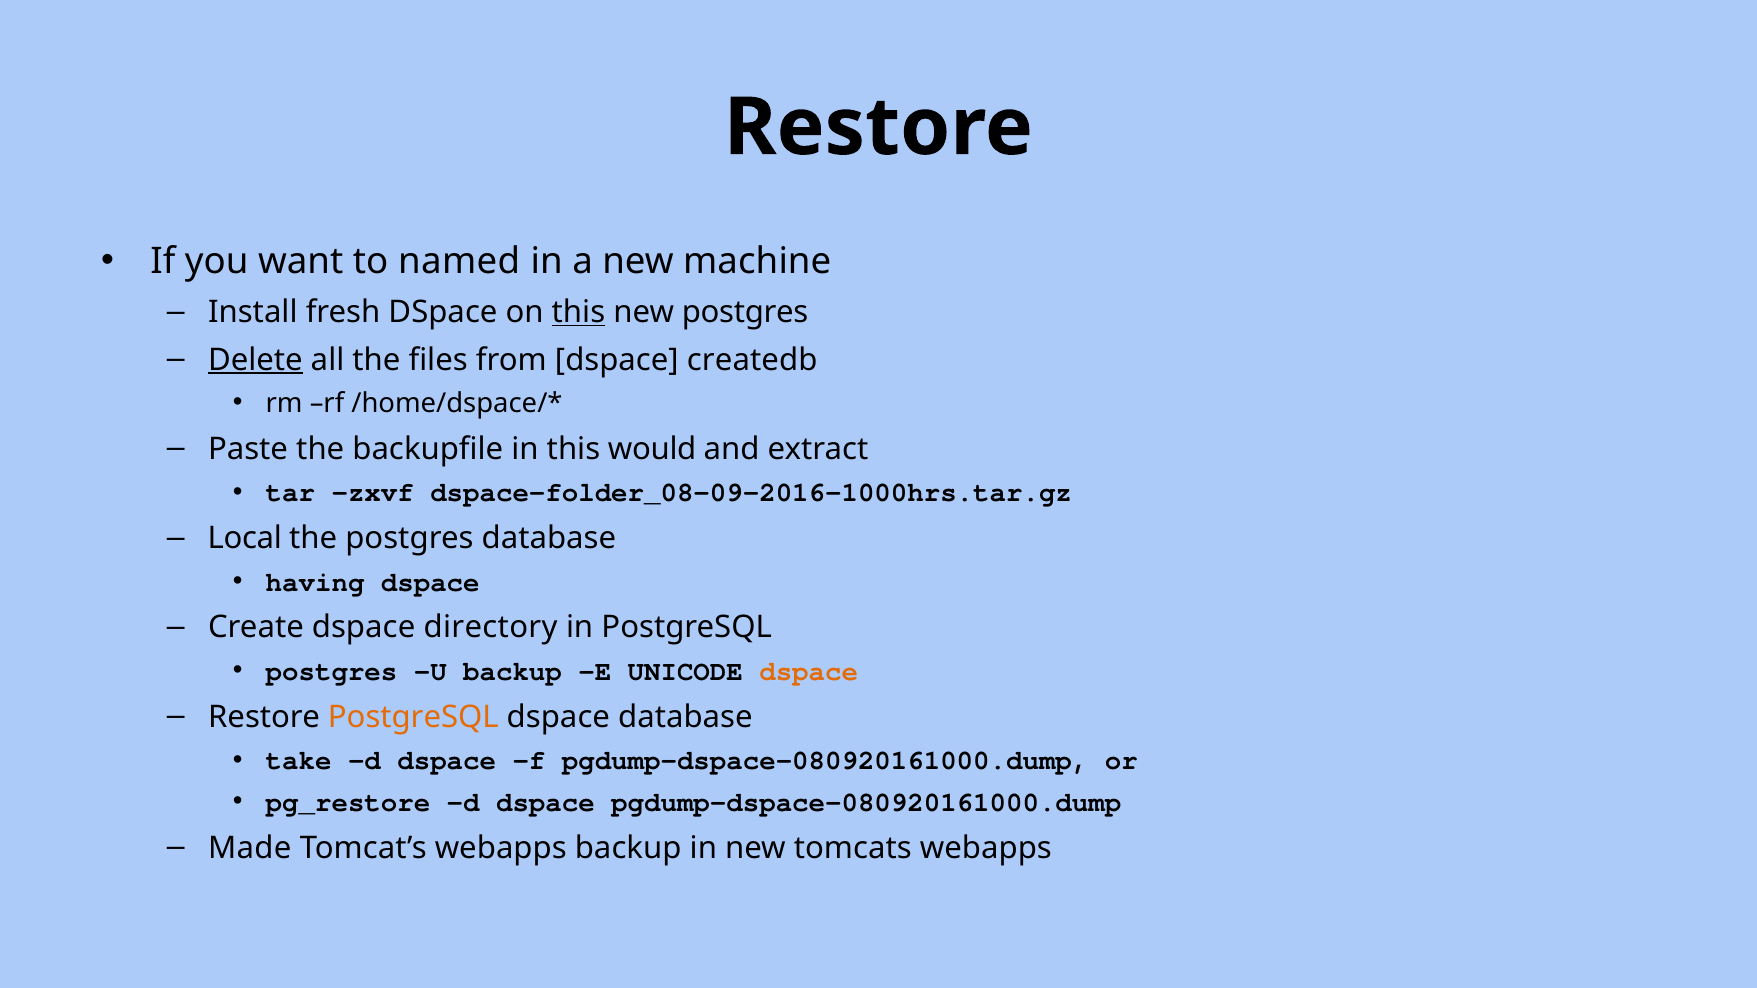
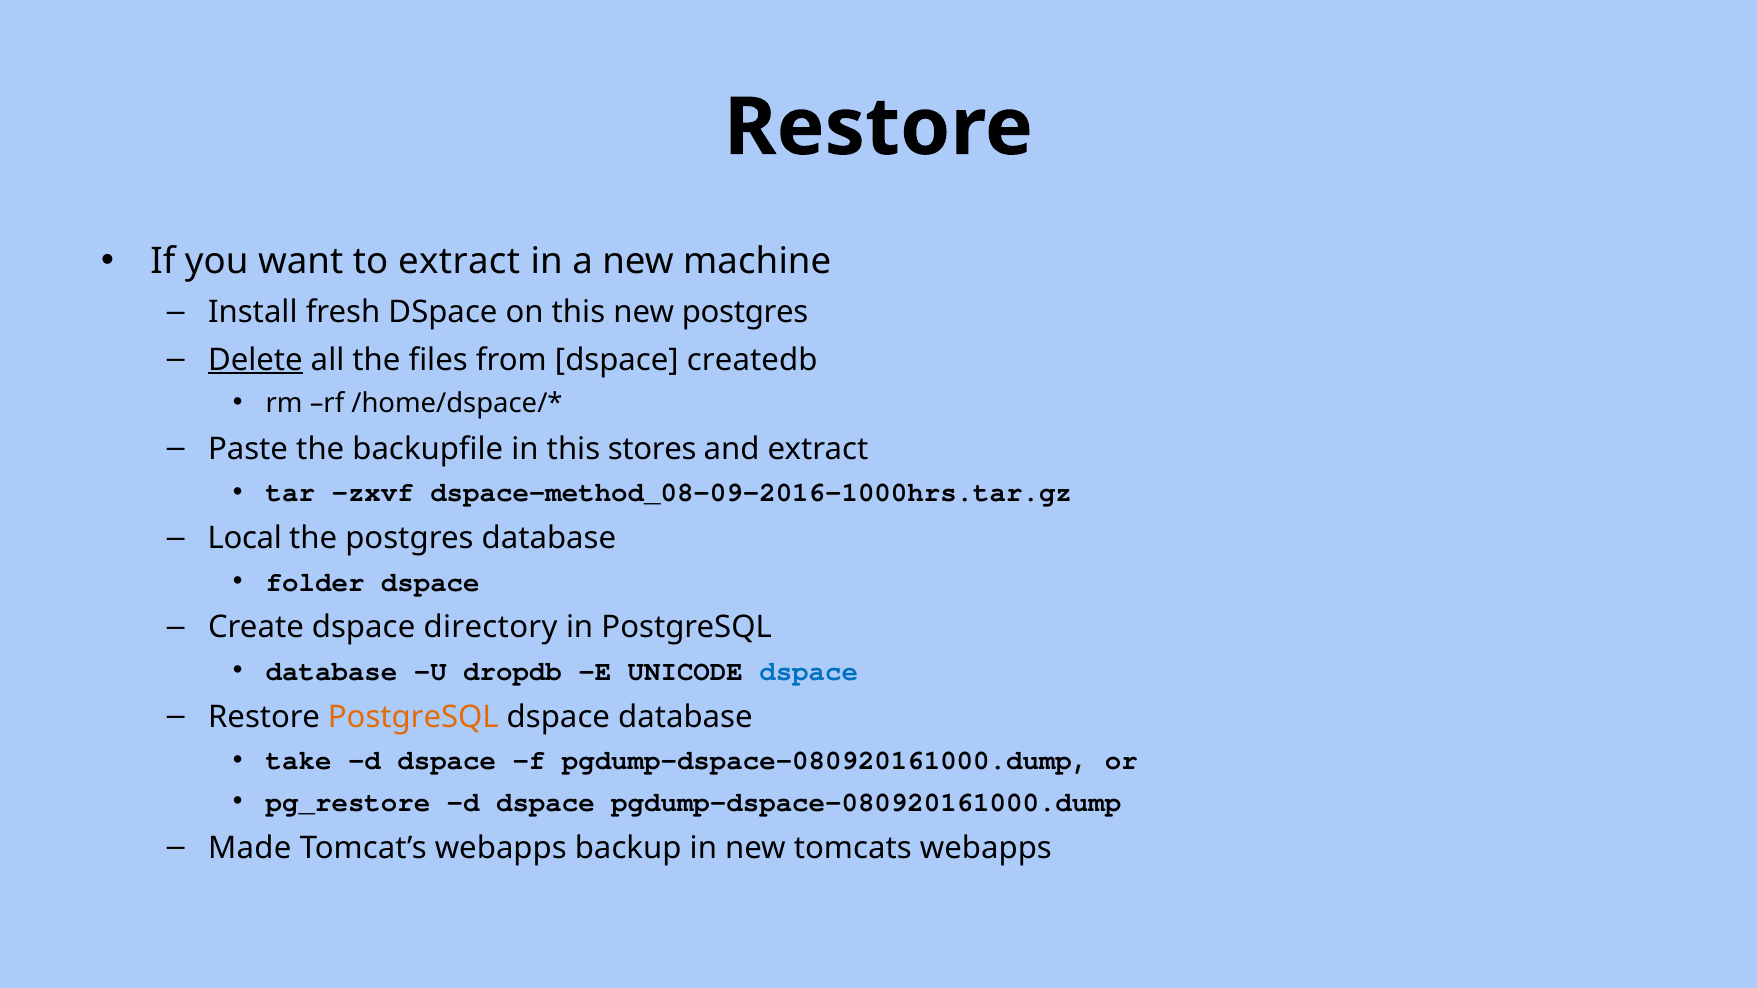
to named: named -> extract (459, 262)
this underline: present -> none (578, 312)
would: would -> stores (652, 449)
dspace-folder_08-09-2016-1000hrs.tar.gz: dspace-folder_08-09-2016-1000hrs.tar.gz -> dspace-method_08-09-2016-1000hrs.tar.gz (751, 493)
having: having -> folder (315, 582)
postgres: postgres -> database (332, 672)
U backup: backup -> dropdb (513, 672)
dspace colour: orange -> blue (809, 672)
